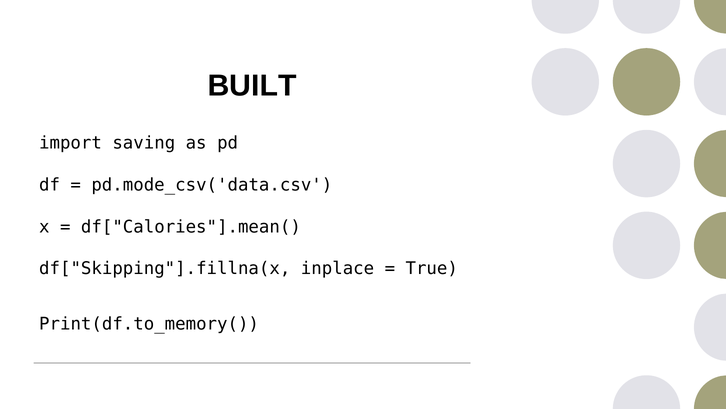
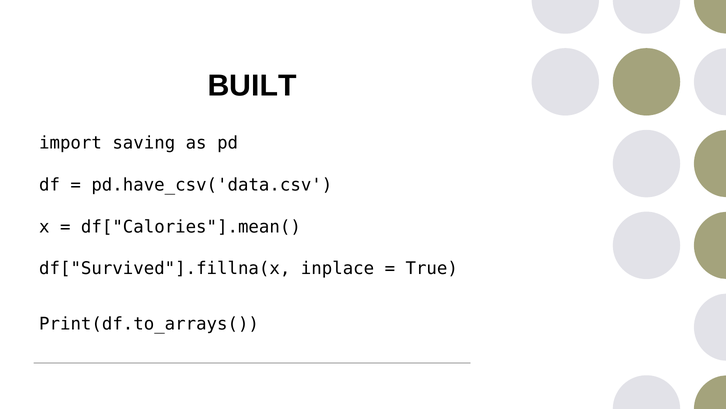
pd.mode_csv('data.csv: pd.mode_csv('data.csv -> pd.have_csv('data.csv (212, 185)
df["Skipping"].fillna(x: df["Skipping"].fillna(x -> df["Survived"].fillna(x (165, 268)
Print(df.to_memory(: Print(df.to_memory( -> Print(df.to_arrays( (149, 323)
